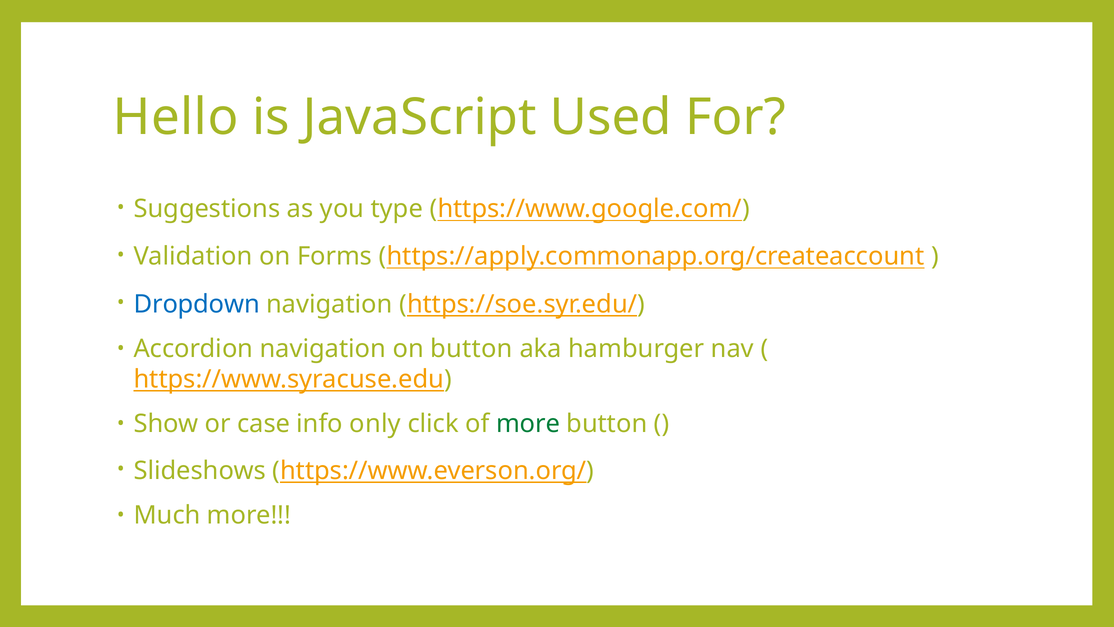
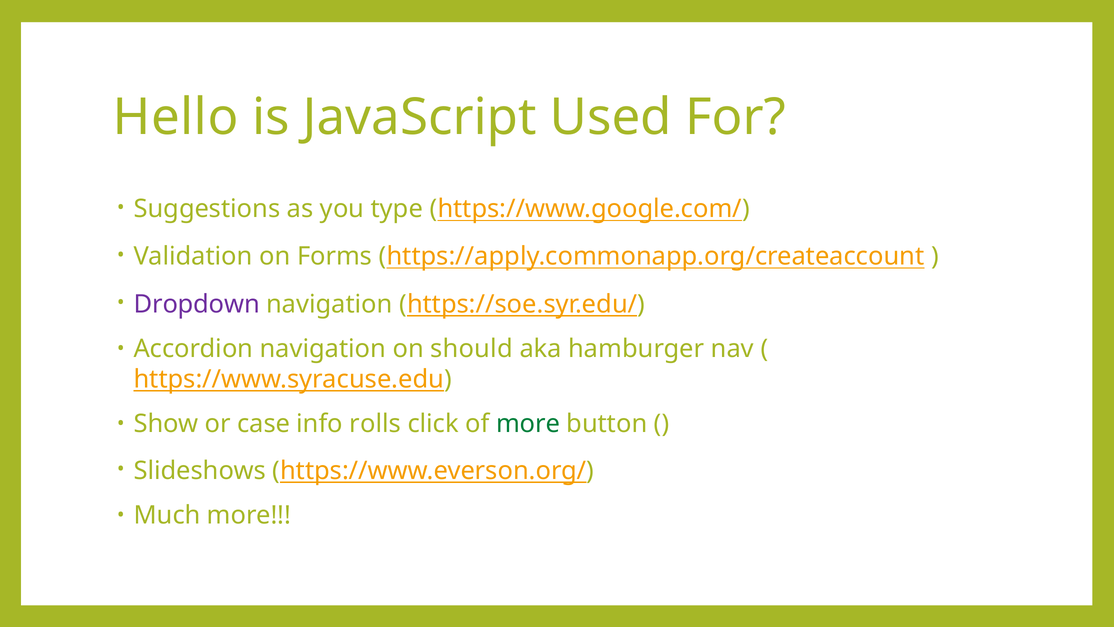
Dropdown colour: blue -> purple (197, 304)
on button: button -> should (472, 348)
only: only -> rolls (375, 424)
